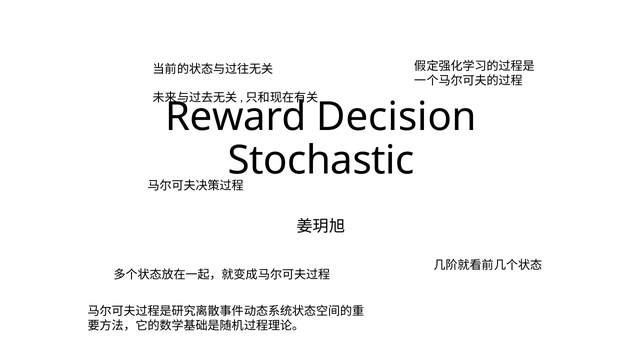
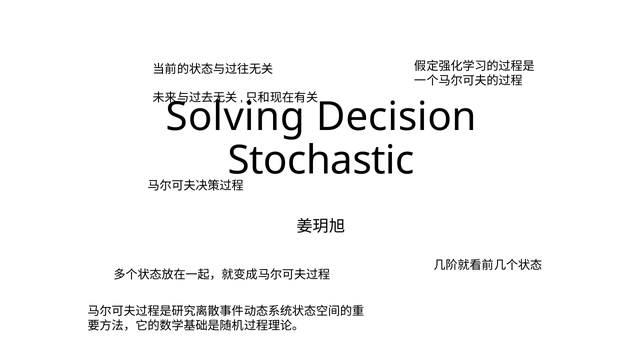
Reward: Reward -> Solving (235, 117)
